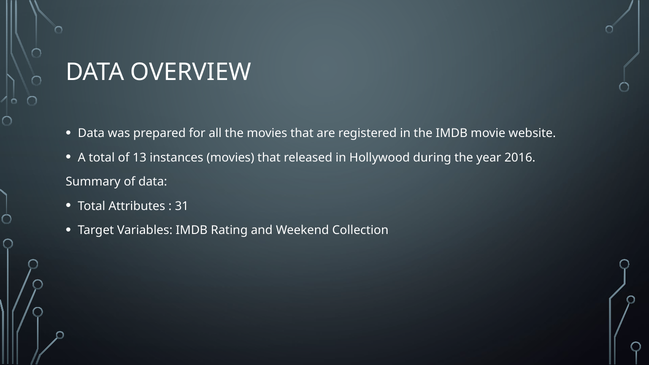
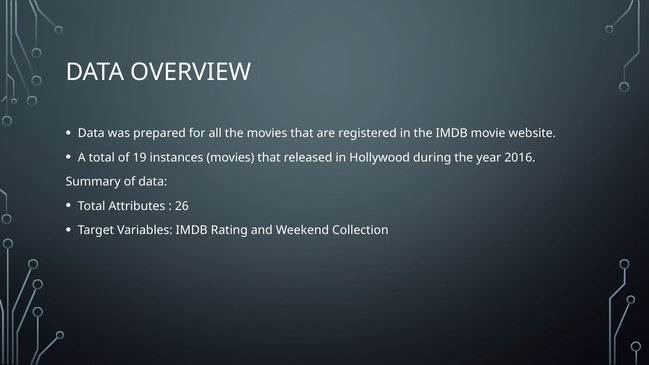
13: 13 -> 19 (140, 158)
31: 31 -> 26 (182, 206)
